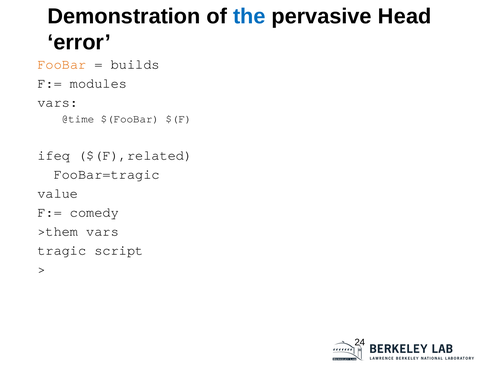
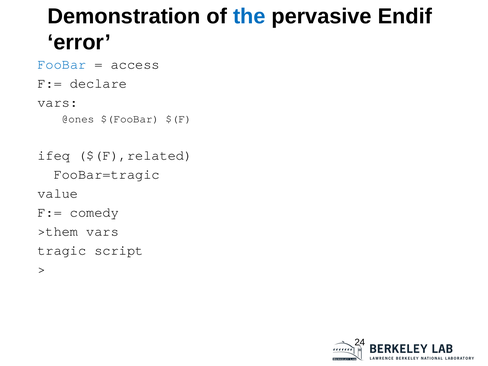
Head: Head -> Endif (405, 16)
FooBar colour: orange -> blue (62, 64)
builds: builds -> access (135, 64)
modules: modules -> declare (99, 83)
@time: @time -> @ones (78, 119)
